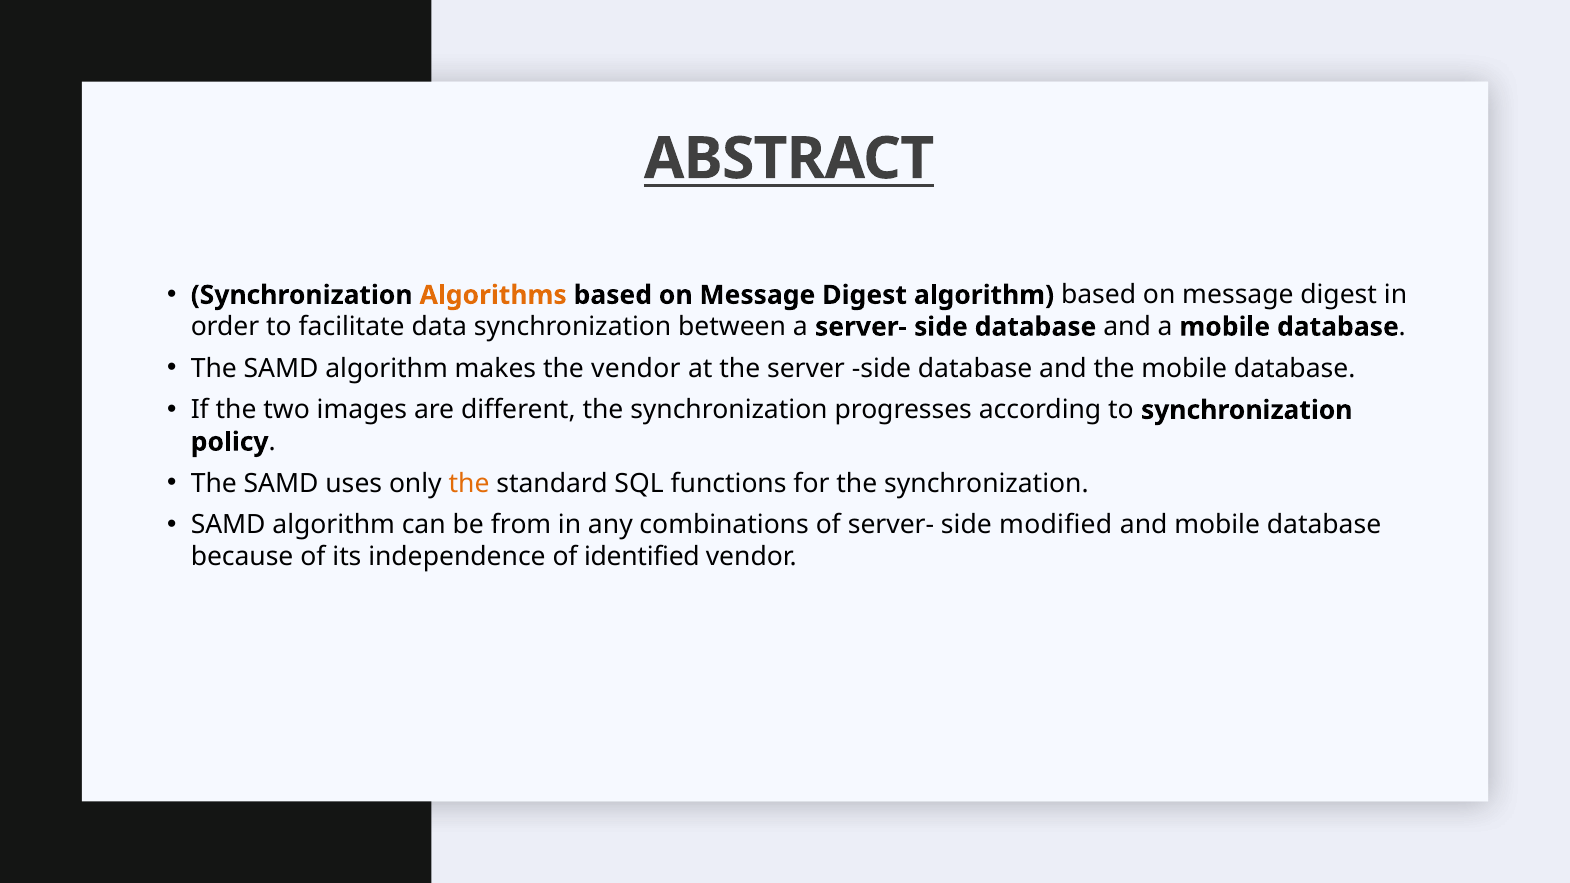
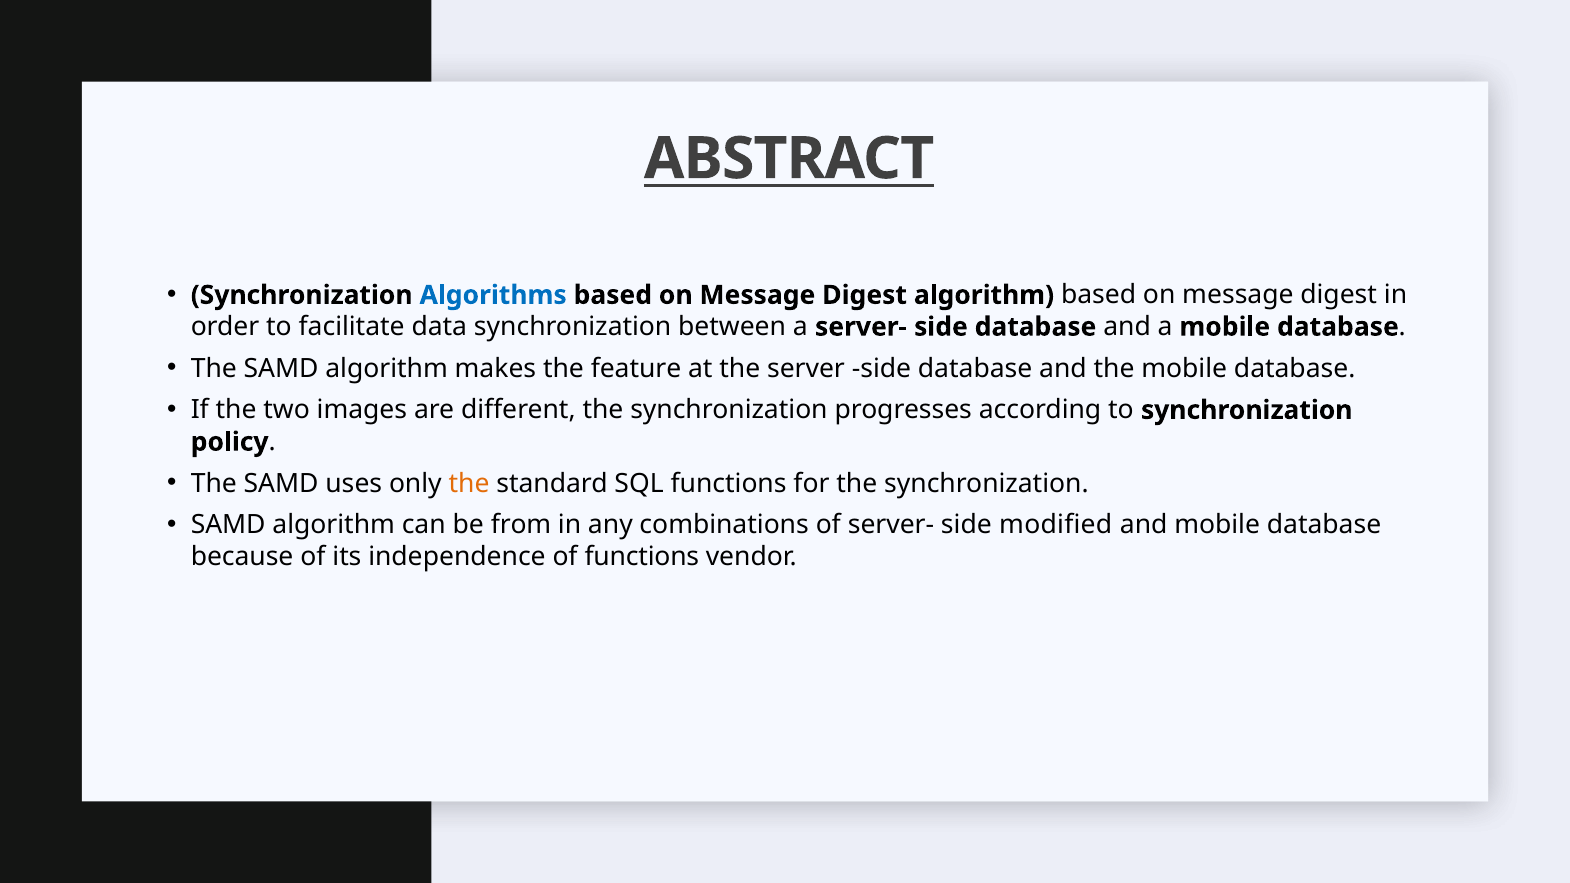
Algorithms colour: orange -> blue (493, 295)
the vendor: vendor -> feature (636, 369)
of identified: identified -> functions (642, 557)
